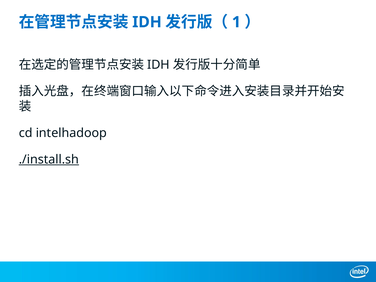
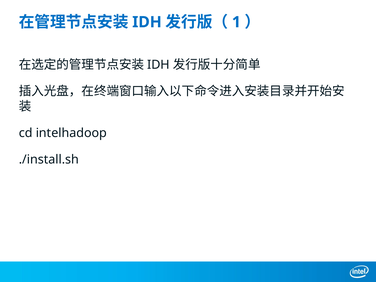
./install.sh underline: present -> none (49, 159)
